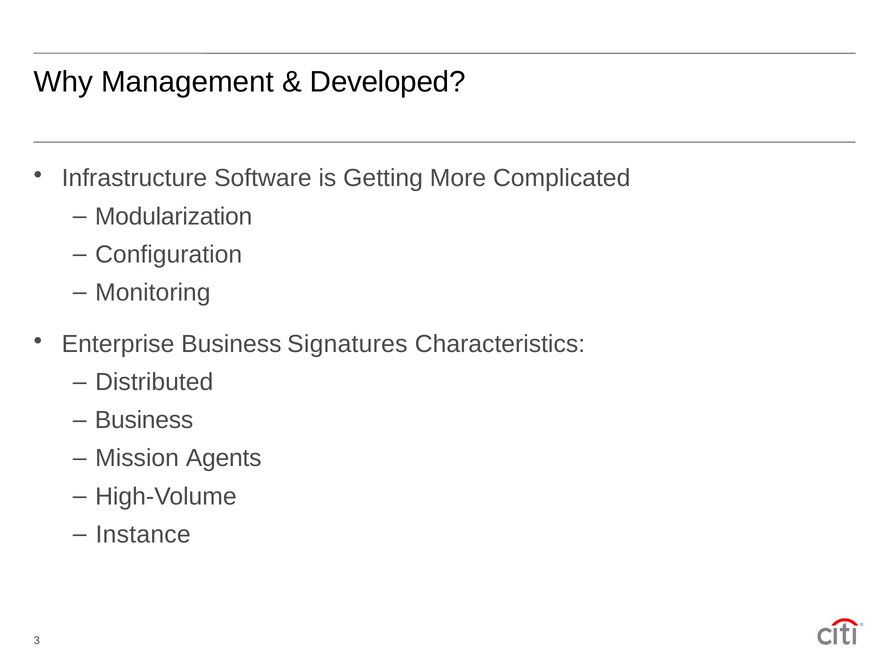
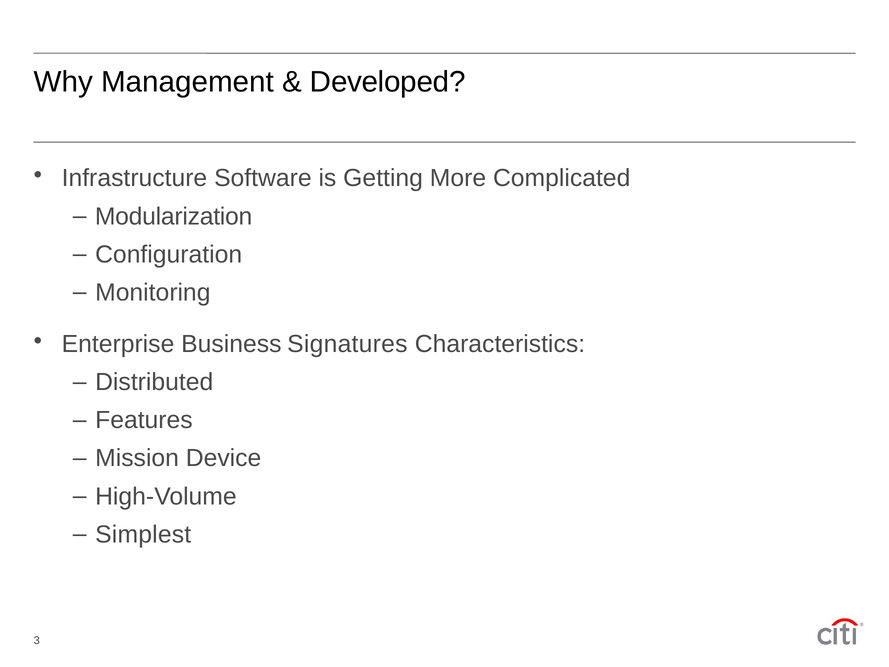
Business: Business -> Features (144, 420)
Agents: Agents -> Device (224, 458)
Instance: Instance -> Simplest (143, 534)
